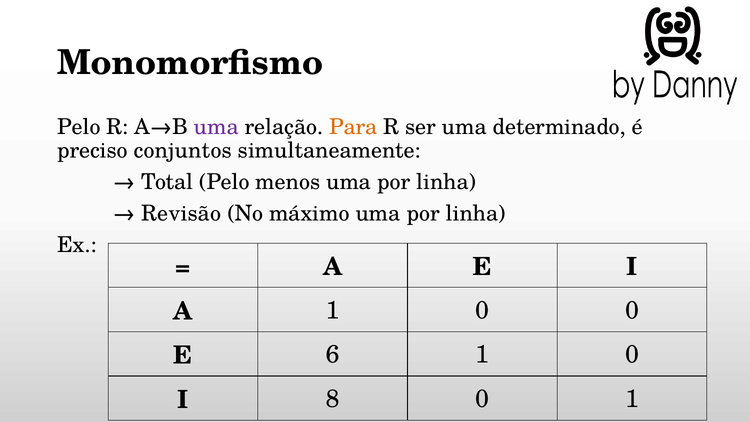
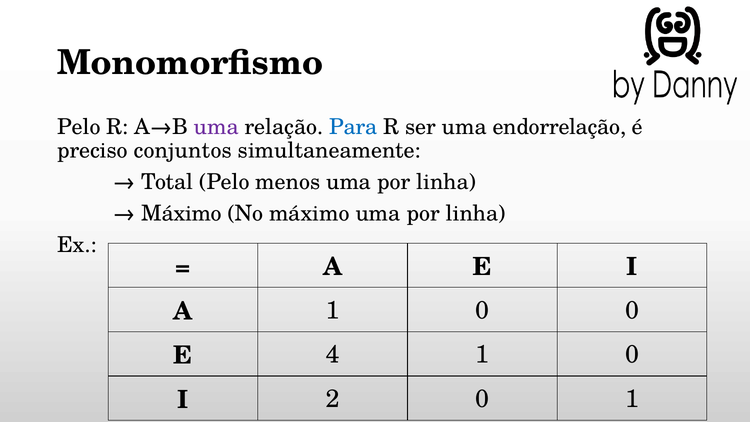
Para colour: orange -> blue (353, 127)
determinado: determinado -> endorrelação (559, 127)
Revisão: Revisão -> Máximo (182, 213)
6: 6 -> 4 (333, 355)
8: 8 -> 2 (333, 399)
